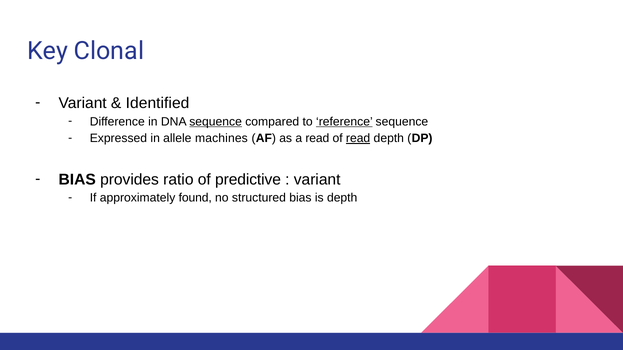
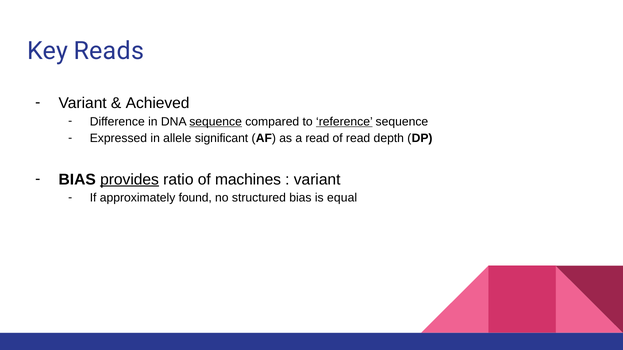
Clonal: Clonal -> Reads (109, 51)
Identified: Identified -> Achieved (158, 103)
machines: machines -> significant (222, 138)
read underline: present -> none (358, 138)
provides underline: none -> present (130, 180)
predictive: predictive -> machines (248, 180)
is depth: depth -> equal (342, 198)
